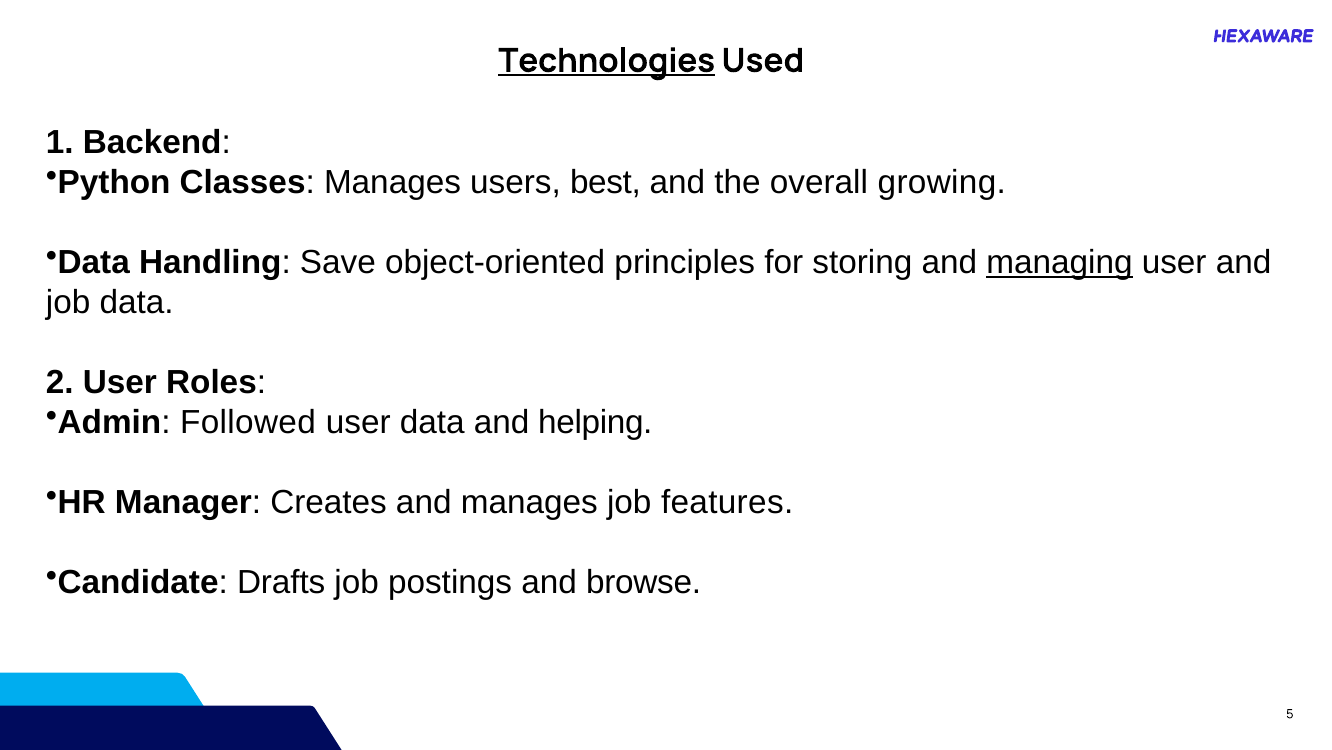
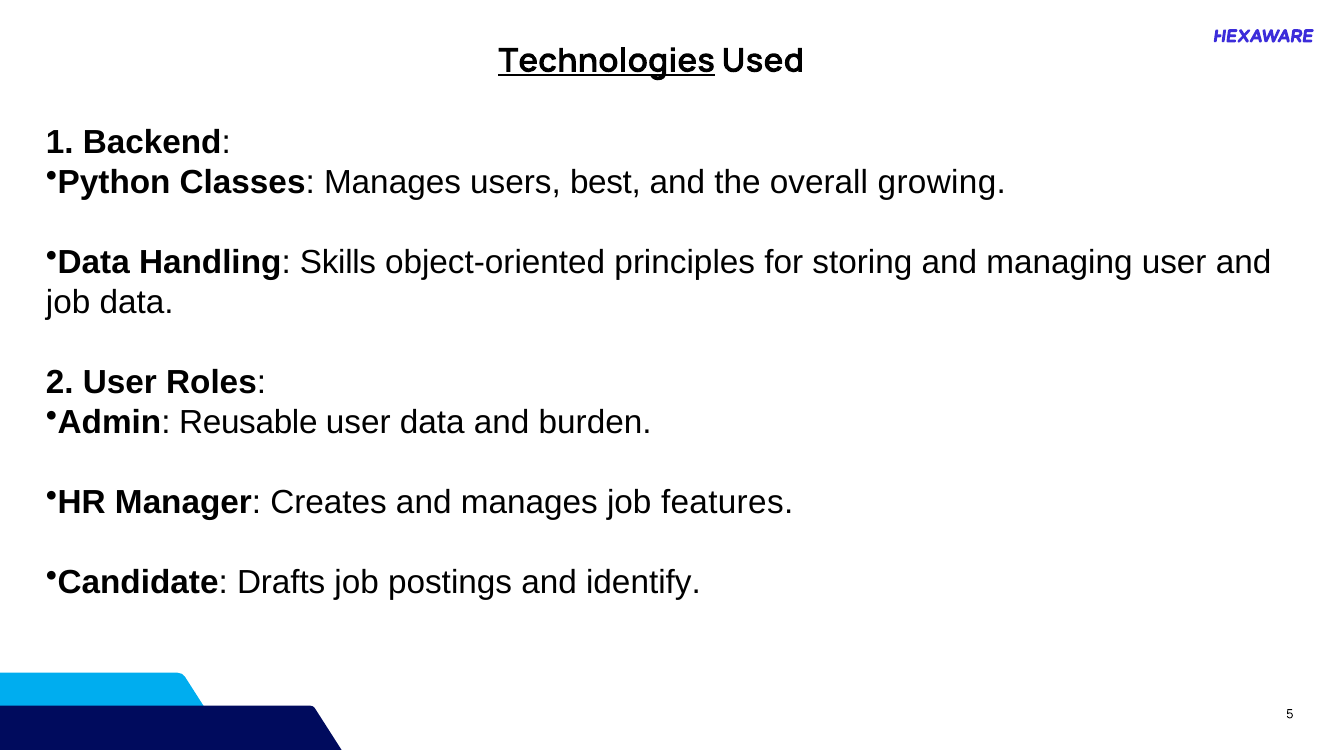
Save: Save -> Skills (338, 262)
managing underline: present -> none (1059, 262)
Followed: Followed -> Reusable (248, 422)
helping: helping -> burden (595, 422)
browse: browse -> identify (643, 582)
